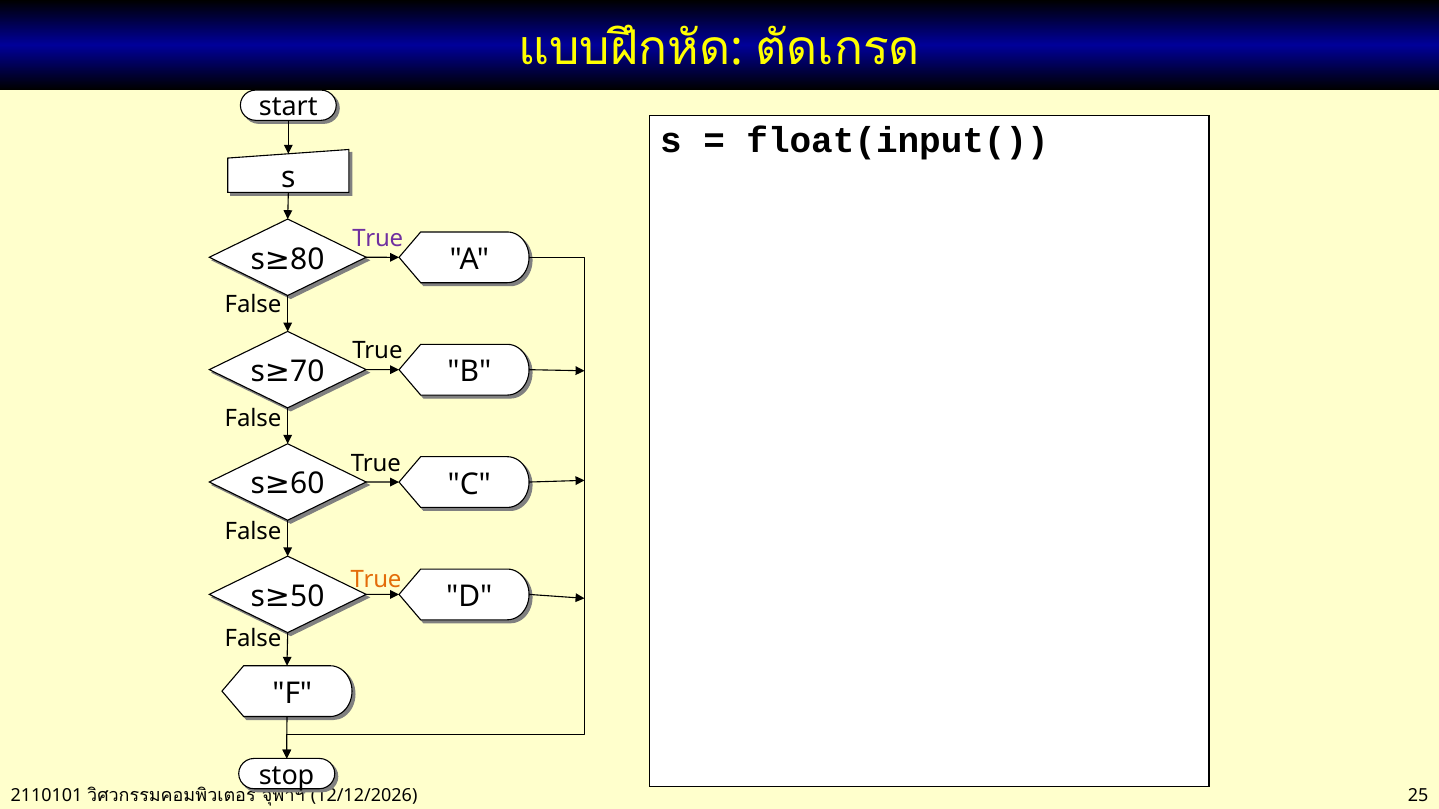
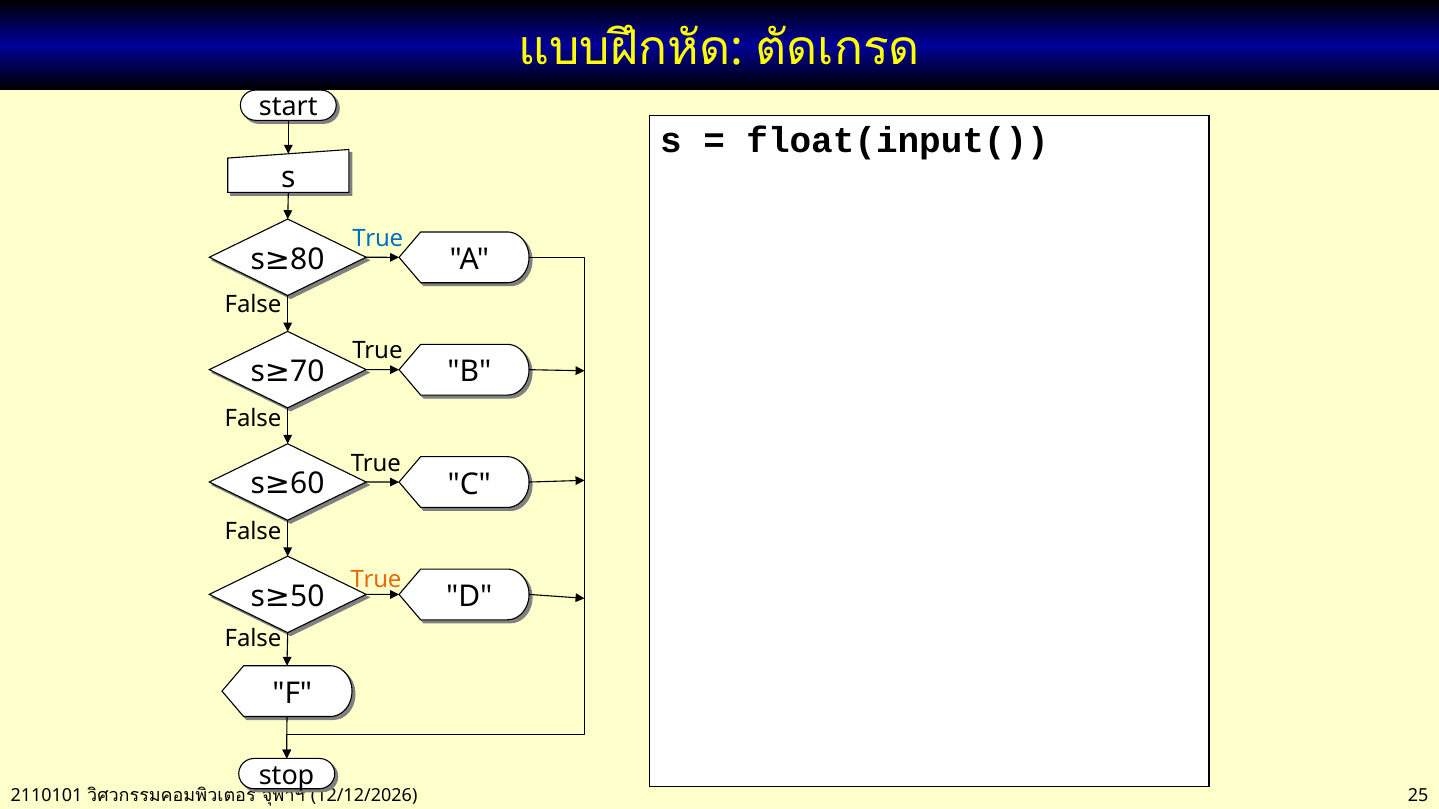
True colour: purple -> blue (378, 239)
